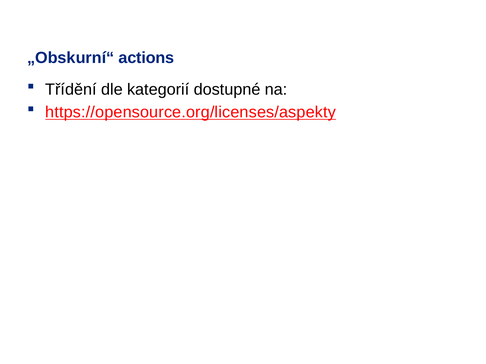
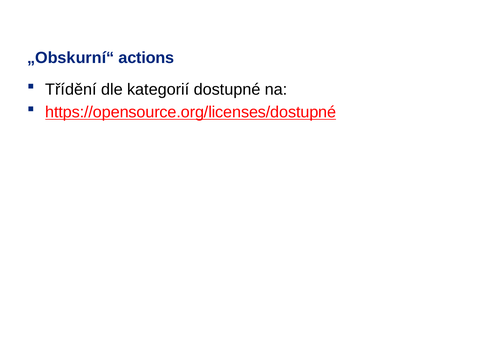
https://opensource.org/licenses/aspekty: https://opensource.org/licenses/aspekty -> https://opensource.org/licenses/dostupné (191, 112)
